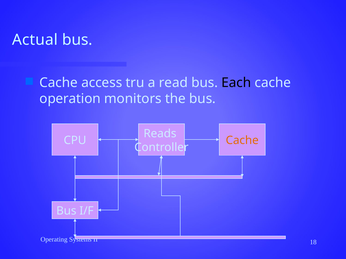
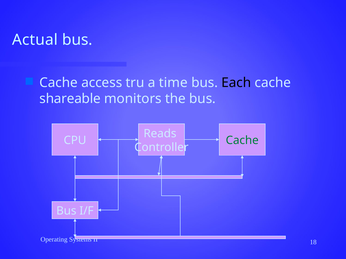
read: read -> time (173, 83)
operation: operation -> shareable (70, 99)
Cache colour: orange -> green (242, 141)
